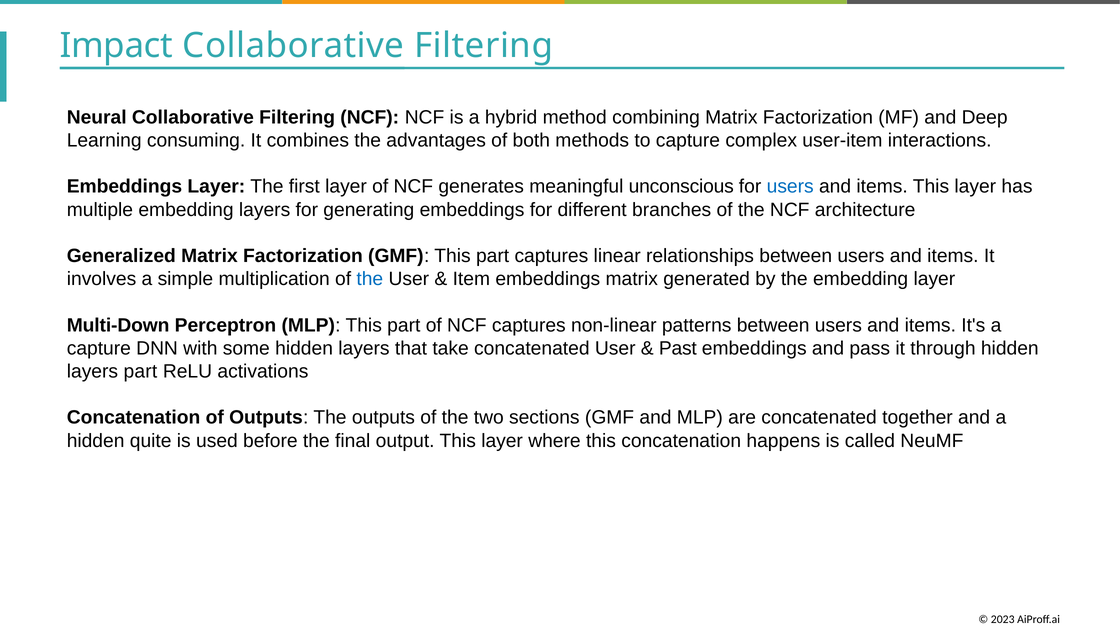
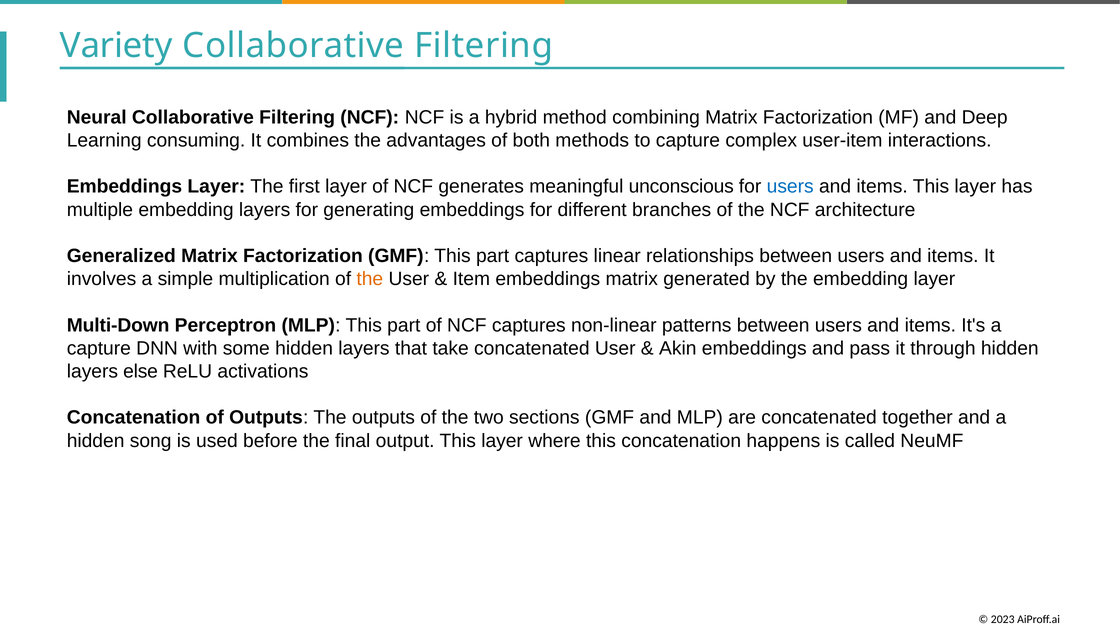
Impact: Impact -> Variety (116, 46)
the colour: blue -> orange (370, 279)
Past: Past -> Akin (678, 348)
layers part: part -> else (141, 371)
quite: quite -> song (151, 441)
